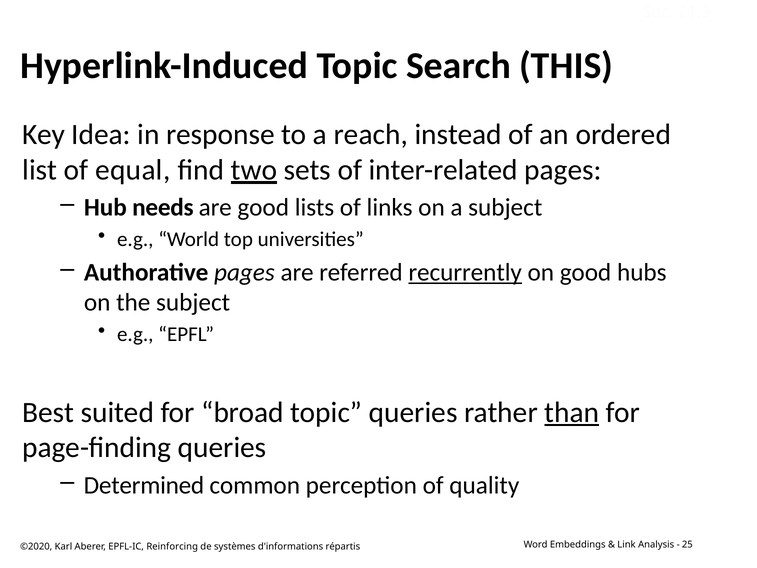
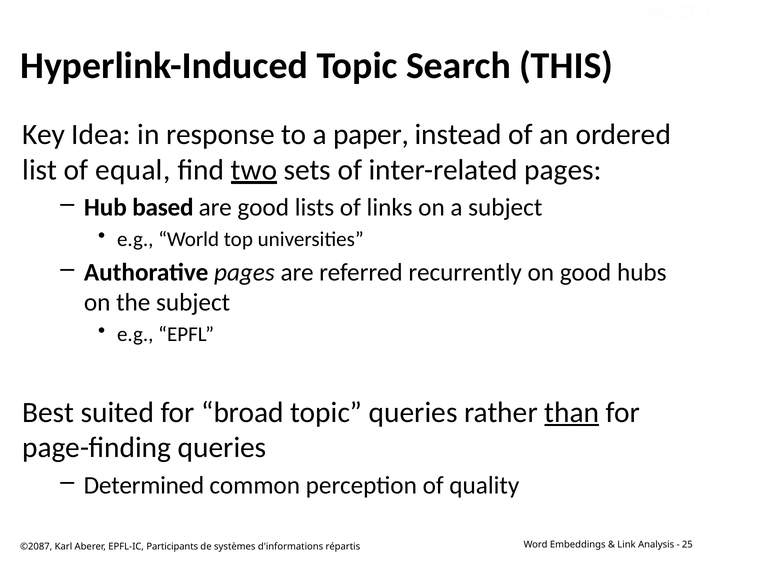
reach: reach -> paper (371, 135)
needs: needs -> based (163, 207)
recurrently underline: present -> none (465, 272)
©2020: ©2020 -> ©2087 (36, 546)
Reinforcing: Reinforcing -> Participants (172, 546)
